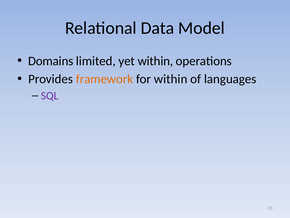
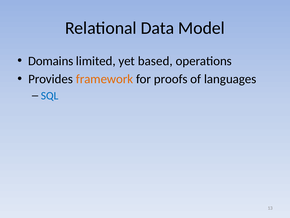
yet within: within -> based (155, 61)
for within: within -> proofs (171, 79)
SQL colour: purple -> blue (50, 96)
